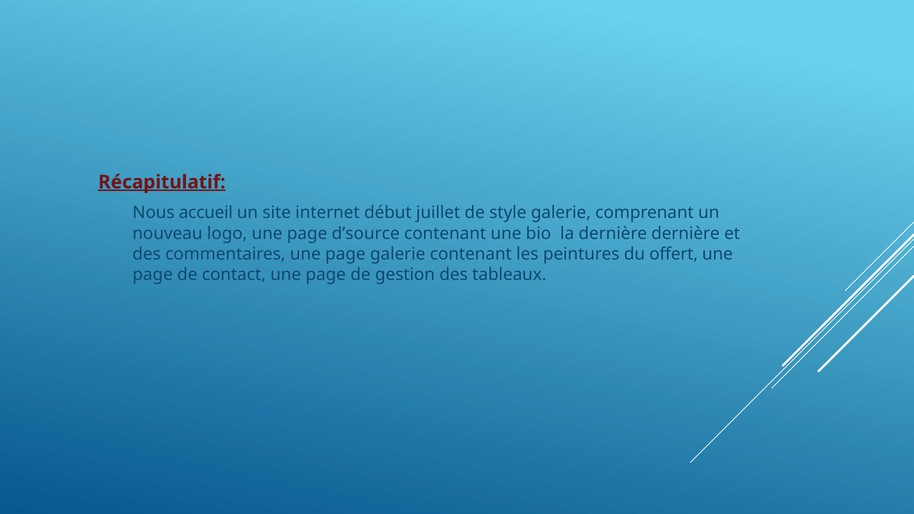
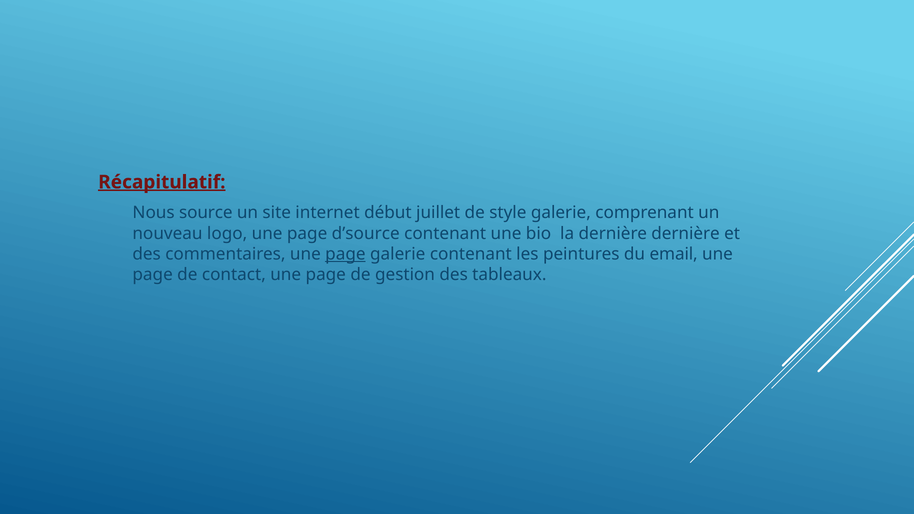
accueil: accueil -> source (206, 213)
page underline: none -> present (345, 254)
offert: offert -> email (674, 254)
